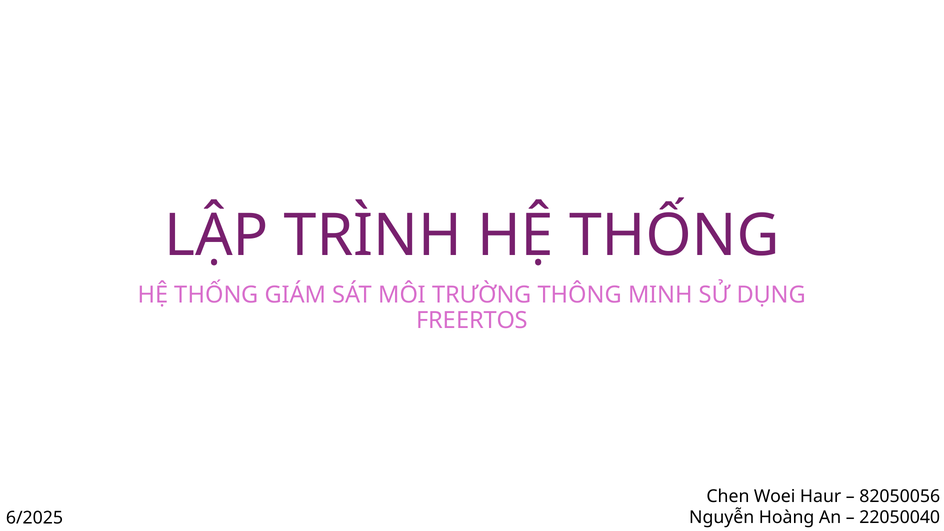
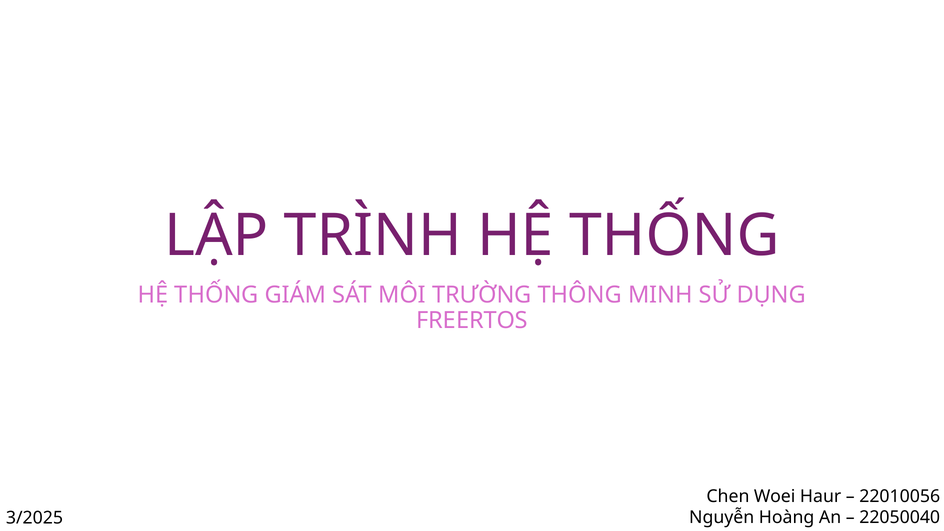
82050056: 82050056 -> 22010056 (900, 496)
6/2025: 6/2025 -> 3/2025 (34, 518)
